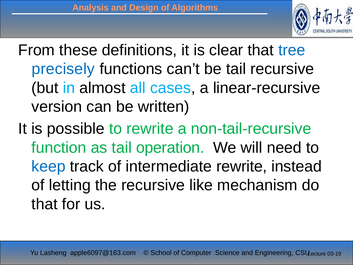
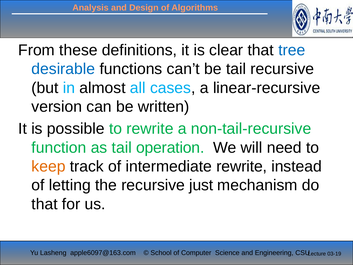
precisely: precisely -> desirable (63, 69)
keep colour: blue -> orange (48, 166)
like: like -> just (201, 185)
